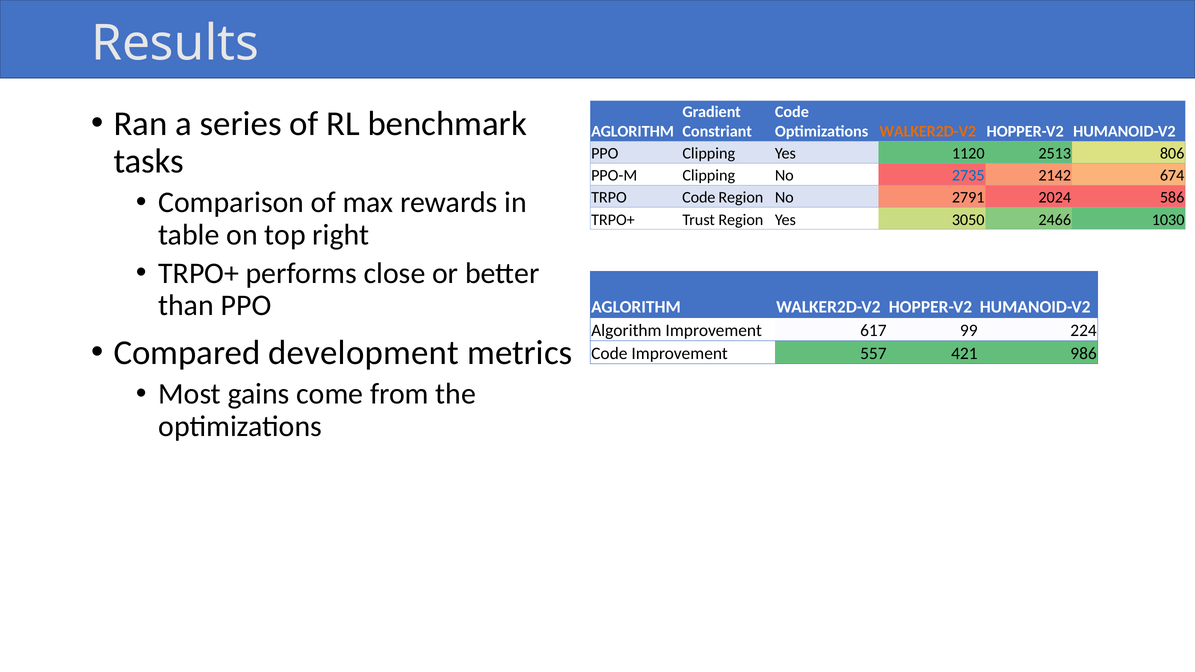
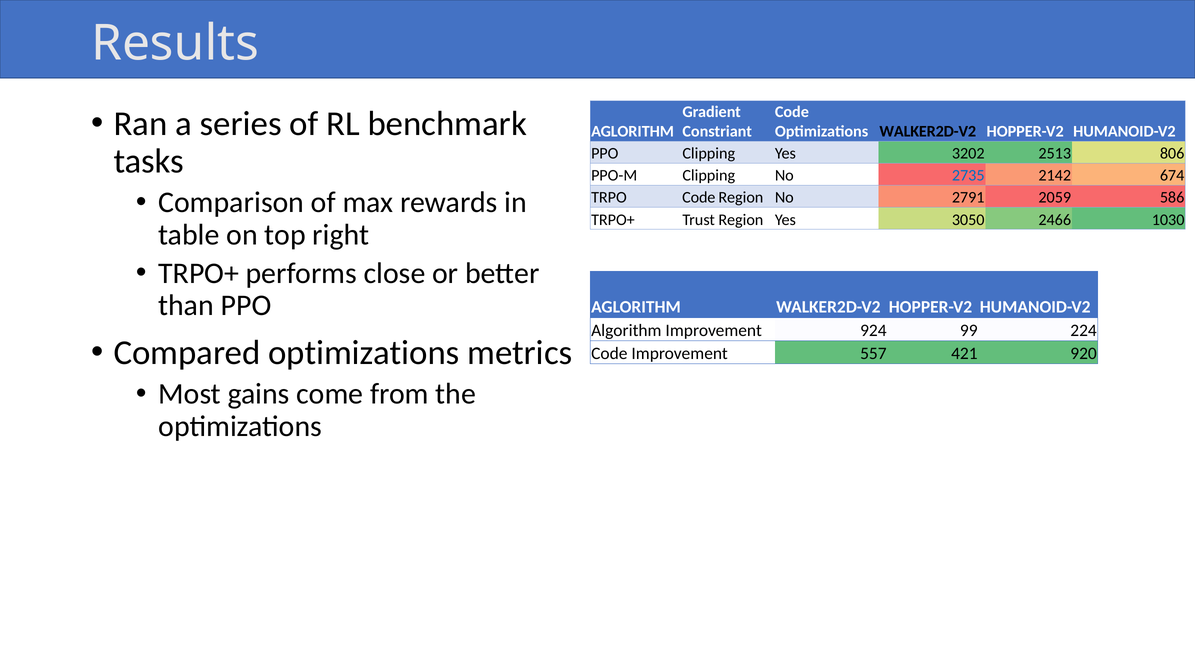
WALKER2D-V2 colour: orange -> black (928, 132)
1120: 1120 -> 3202 (968, 154)
2024: 2024 -> 2059 (1055, 198)
617: 617 -> 924 (873, 330)
Compared development: development -> optimizations (364, 353)
986: 986 -> 920 (1084, 354)
